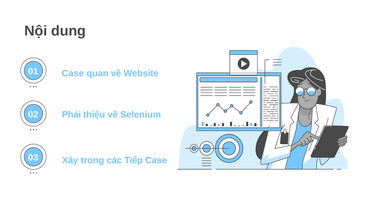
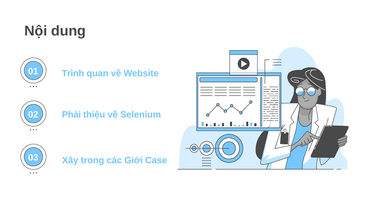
Case: Case -> Trình (73, 73)
Tiếp: Tiếp -> Giới (134, 160)
